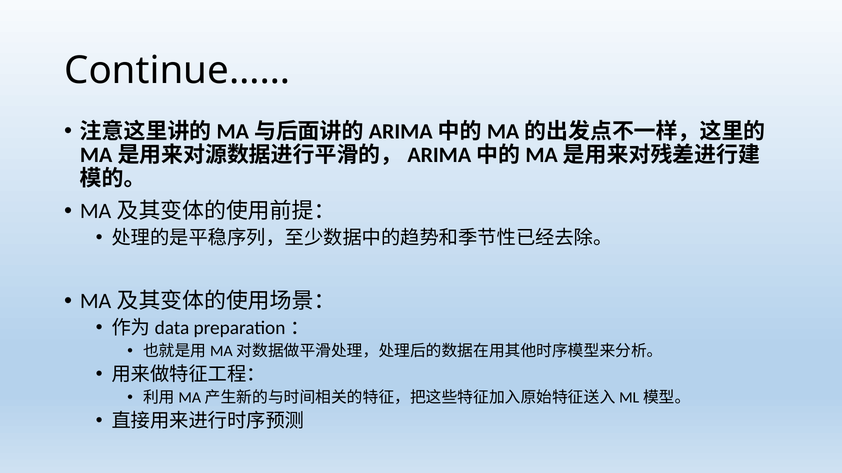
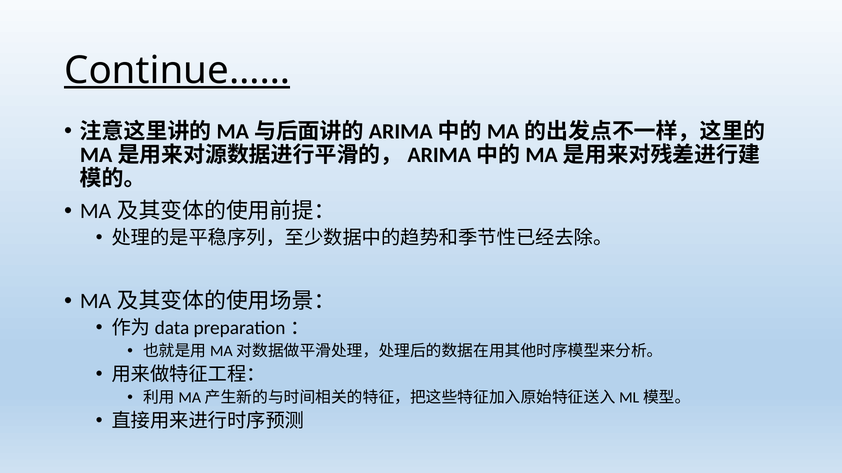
Continue…… underline: none -> present (177, 71)
